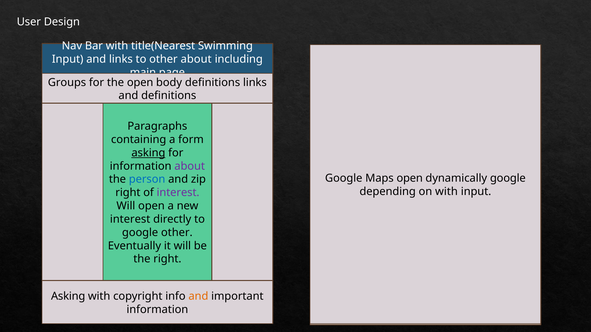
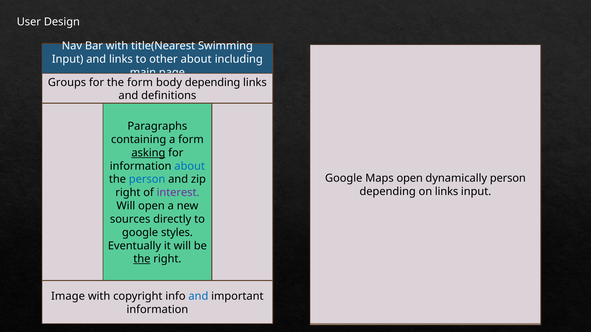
the open: open -> form (140, 82)
body definitions: definitions -> depending (213, 82)
about colour: purple -> blue (190, 166)
dynamically google: google -> person (508, 179)
on with: with -> links (447, 192)
interest: interest -> sources (130, 219)
google other: other -> styles (177, 233)
the underline: none -> present (142, 259)
Asking: Asking -> Image (68, 297)
and colour: orange -> blue (198, 297)
